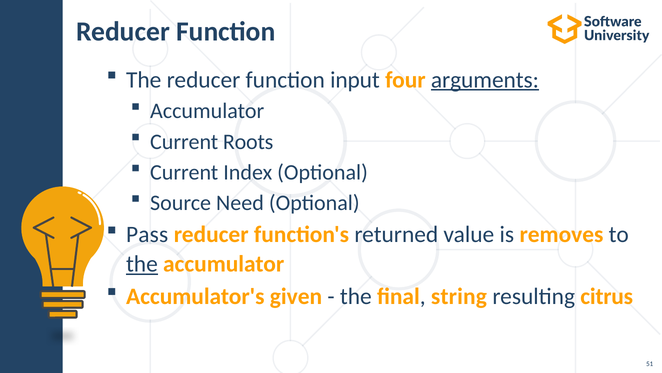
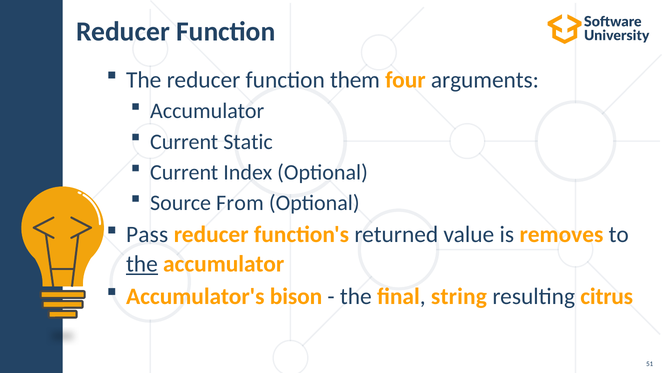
input: input -> them (355, 80)
arguments underline: present -> none (485, 80)
Roots: Roots -> Static (248, 142)
Need: Need -> From (240, 203)
given: given -> bison (296, 296)
